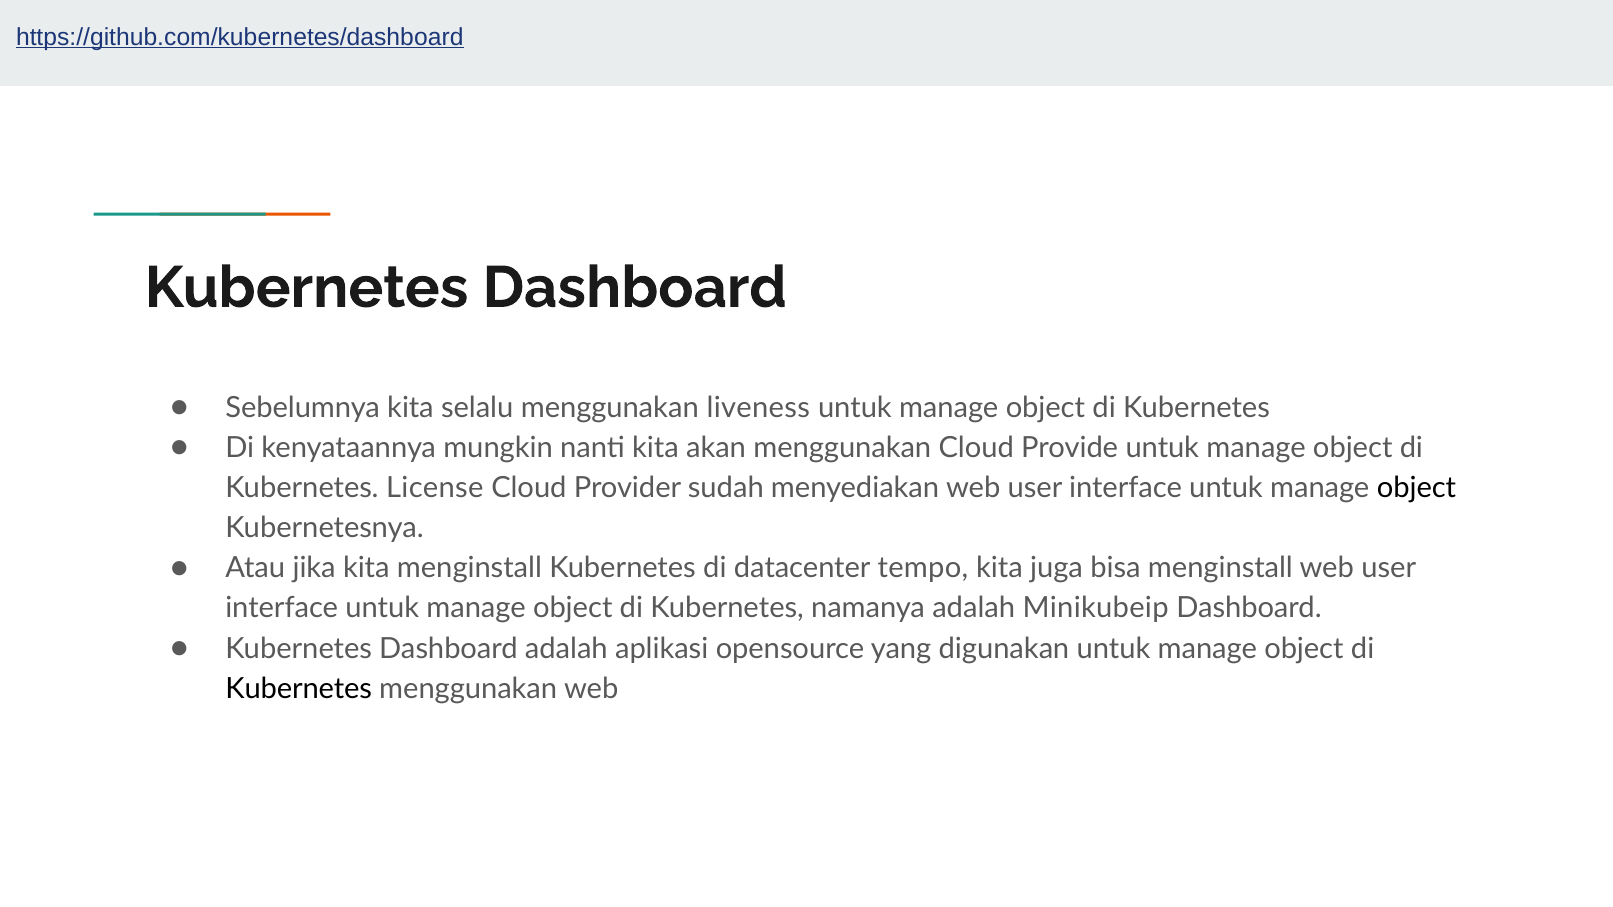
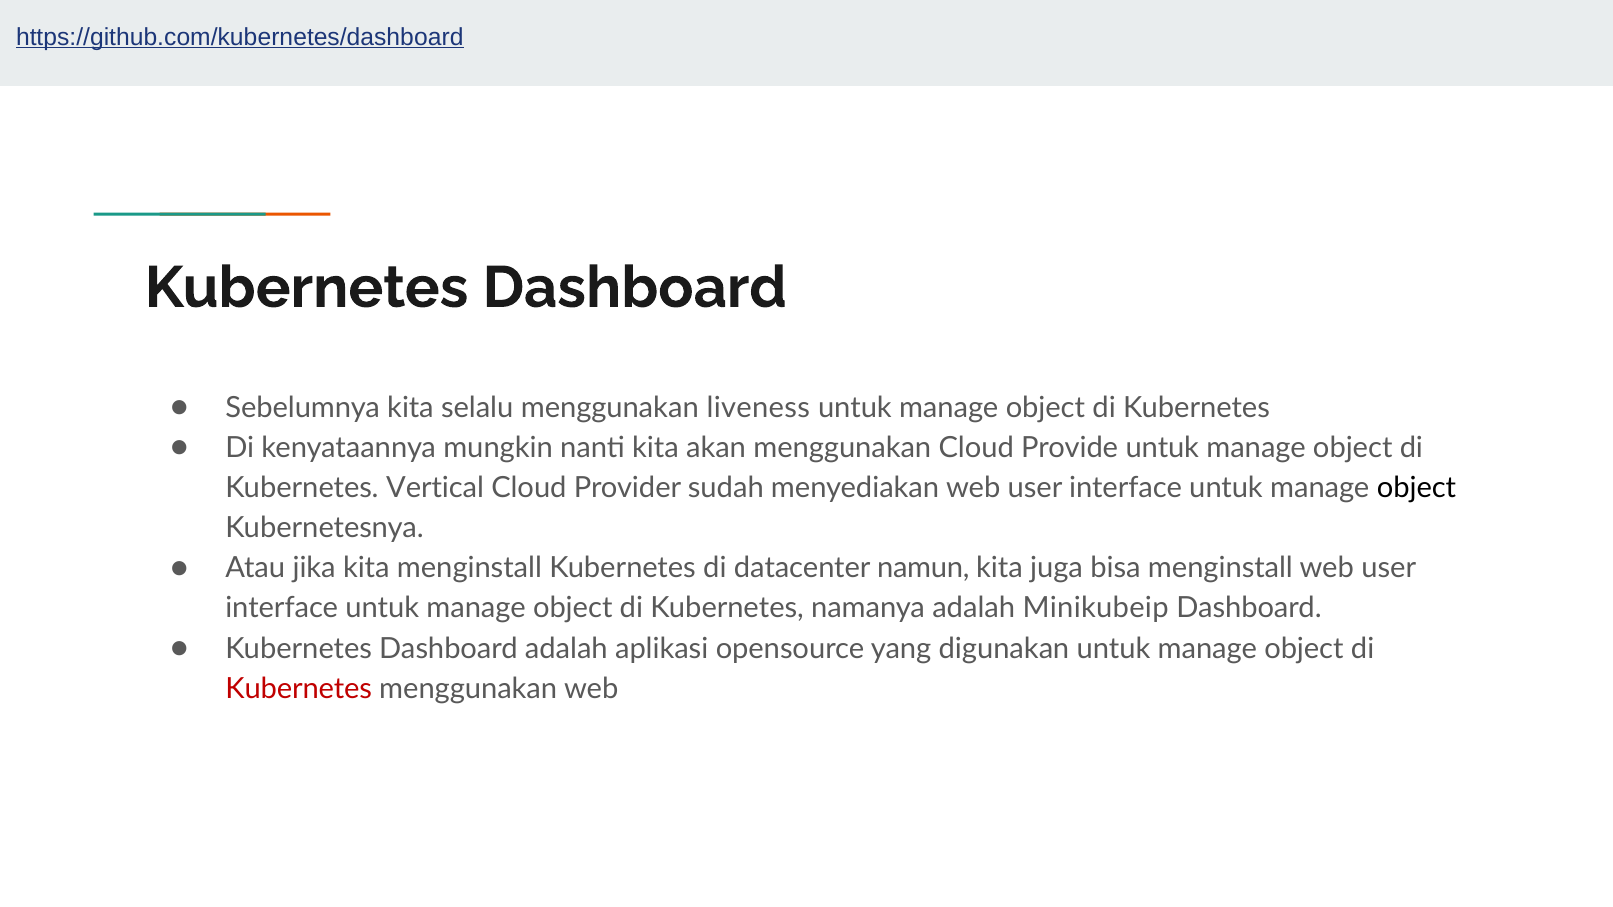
License: License -> Vertical (435, 488)
tempo: tempo -> namun (923, 568)
Kubernetes colour: black -> red (299, 689)
